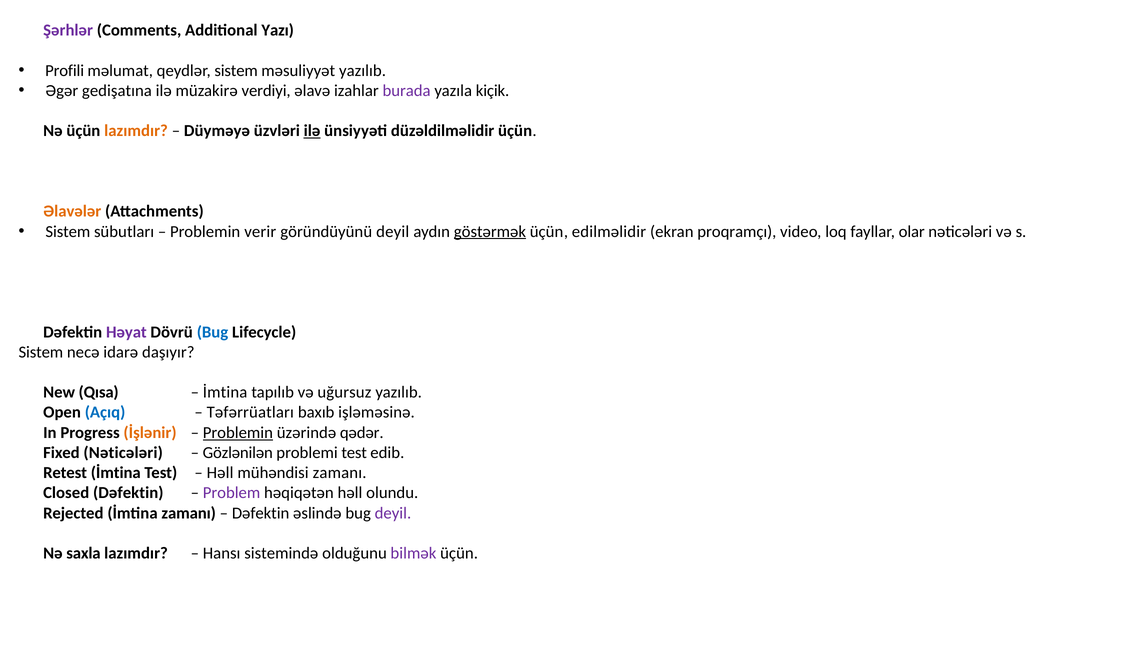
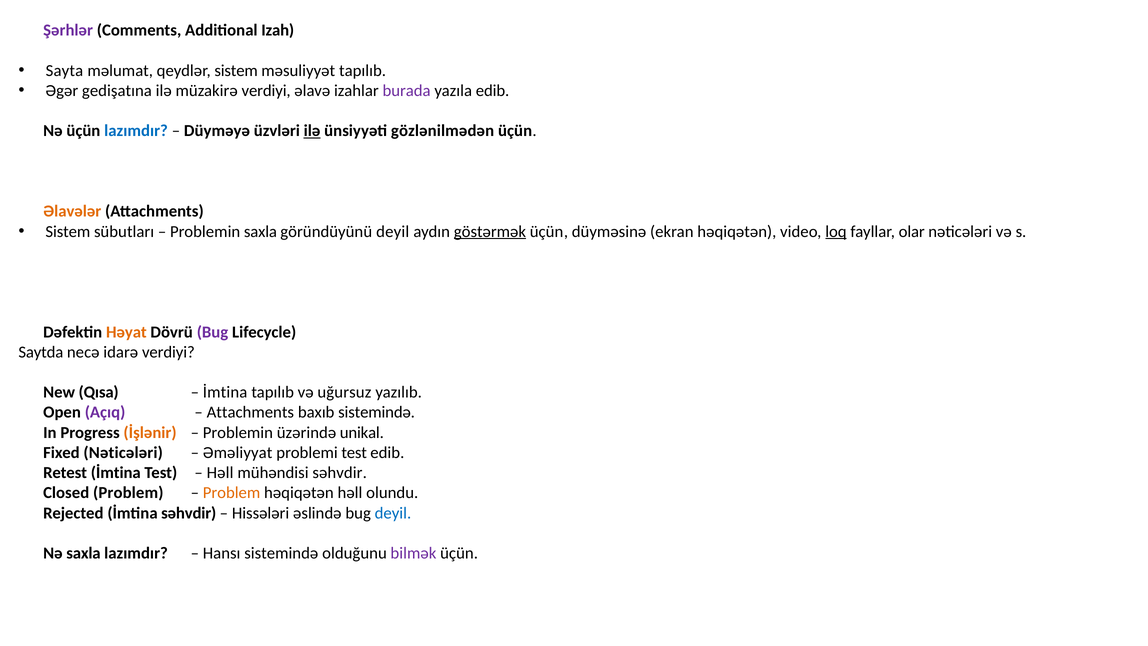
Yazı: Yazı -> Izah (278, 30)
Profili: Profili -> Sayta (64, 71)
məsuliyyət yazılıb: yazılıb -> tapılıb (363, 71)
yazıla kiçik: kiçik -> edib (493, 91)
lazımdır colour: orange -> blue (136, 131)
düzəldilməlidir: düzəldilməlidir -> gözlənilmədən (443, 131)
Problemin verir: verir -> saxla (260, 231)
edilməlidir: edilməlidir -> düyməsinə (609, 231)
ekran proqramçı: proqramçı -> həqiqətən (737, 231)
loq underline: none -> present (836, 231)
Həyat colour: purple -> orange (126, 332)
Bug colour: blue -> purple (212, 332)
Sistem: Sistem -> Saytda (41, 352)
idarə daşıyır: daşıyır -> verdiyi (168, 352)
Açıq colour: blue -> purple (105, 412)
Təfərrüatları: Təfərrüatları -> Attachments (250, 412)
baxıb işləməsinə: işləməsinə -> sistemində (377, 412)
Problemin underline: present -> none (238, 432)
qədər: qədər -> unikal (362, 432)
Gözlənilən: Gözlənilən -> Əməliyyat (238, 452)
mühəndisi zamanı: zamanı -> səhvdir (340, 473)
Dəfektin: Dəfektin -> Problem (128, 493)
Problem colour: purple -> orange (232, 493)
İmtina zamanı: zamanı -> səhvdir (189, 513)
Dəfektin: Dəfektin -> Hissələri (261, 513)
deyil colour: purple -> blue (393, 513)
